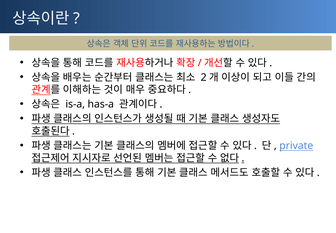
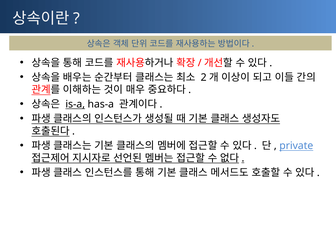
is-a underline: none -> present (75, 104)
